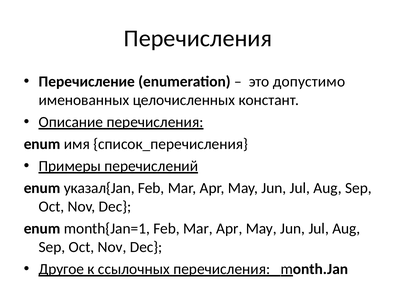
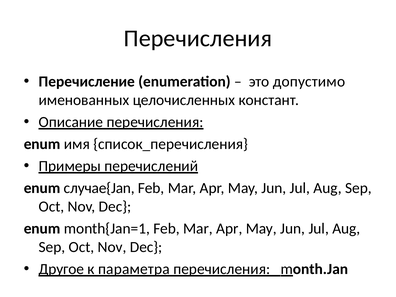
указал{Jan: указал{Jan -> случае{Jan (99, 188)
ссылочных: ссылочных -> параметра (134, 269)
